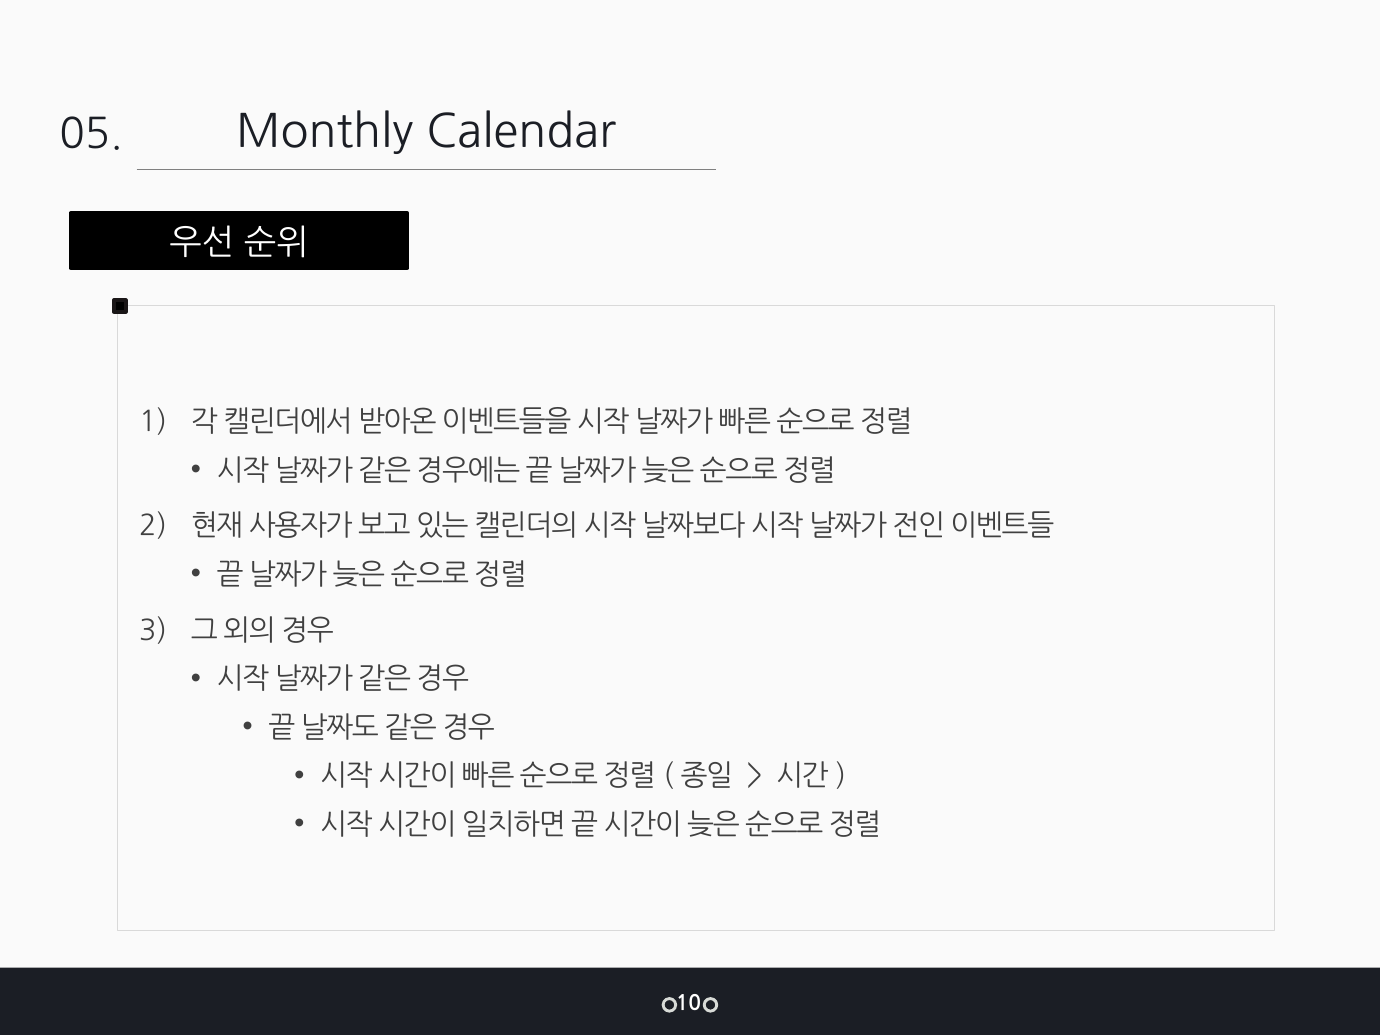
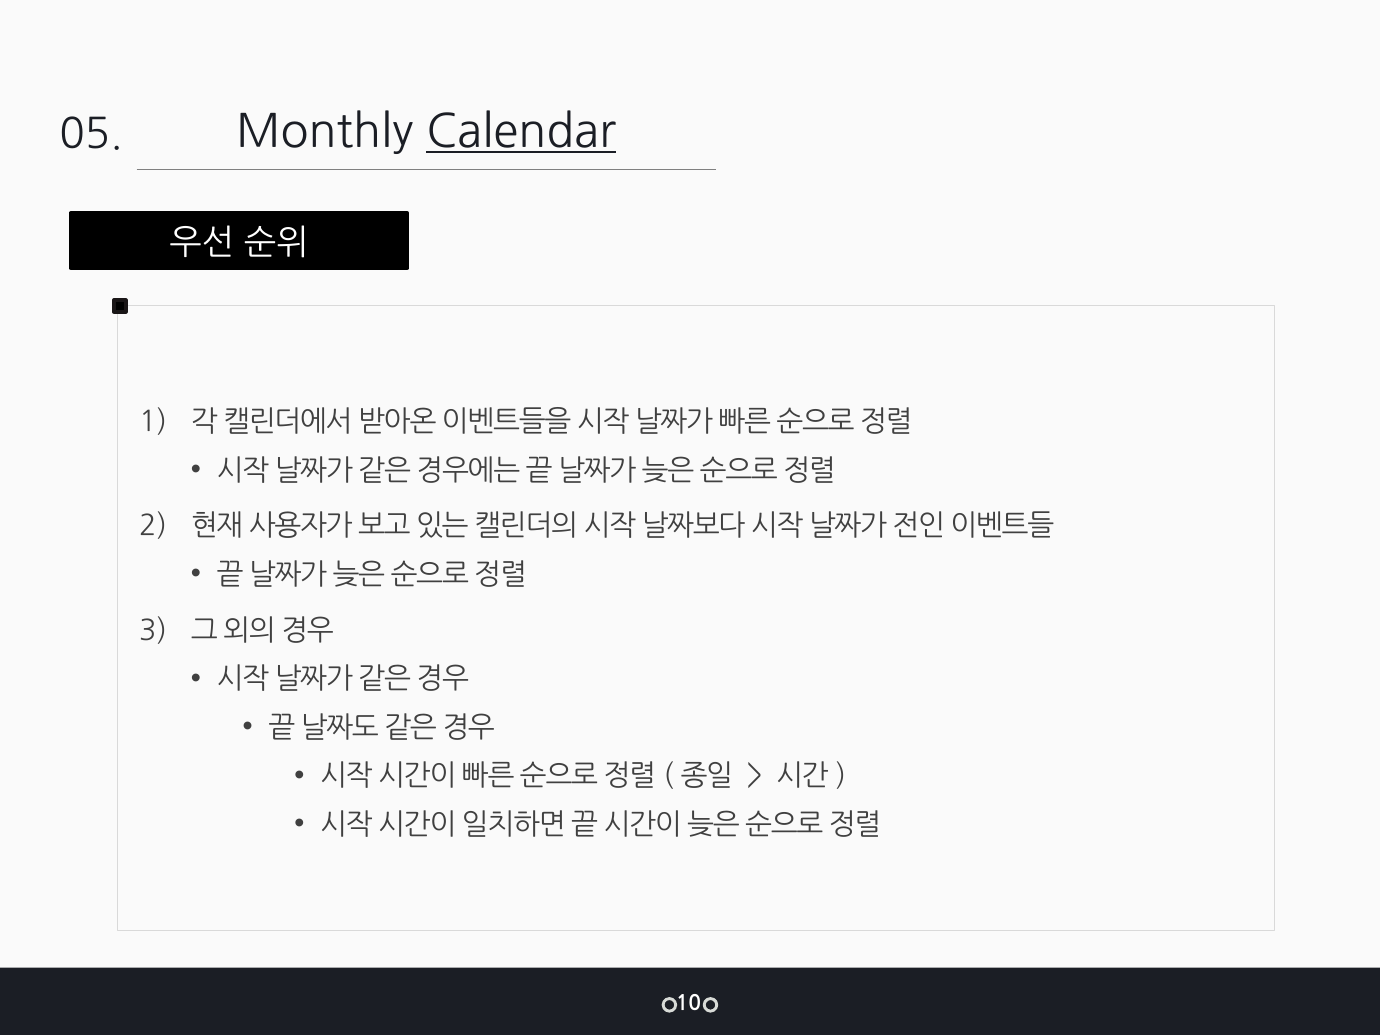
Calendar underline: none -> present (521, 132)
